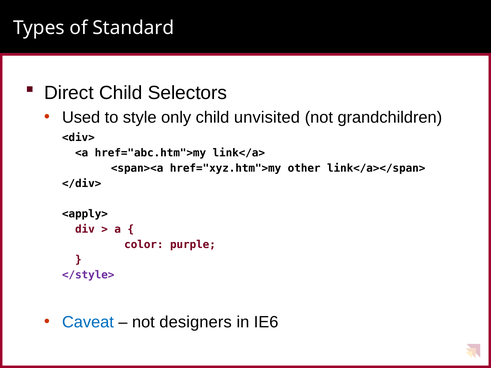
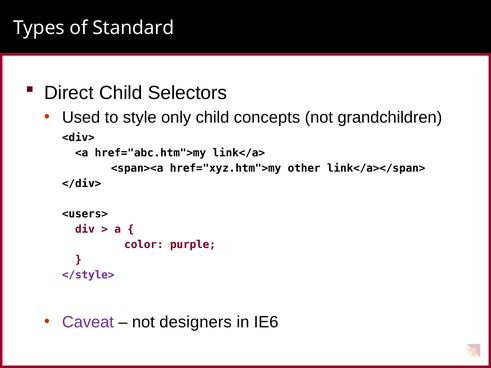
unvisited: unvisited -> concepts (267, 118)
<apply>: <apply> -> <users> (85, 214)
Caveat colour: blue -> purple (88, 322)
